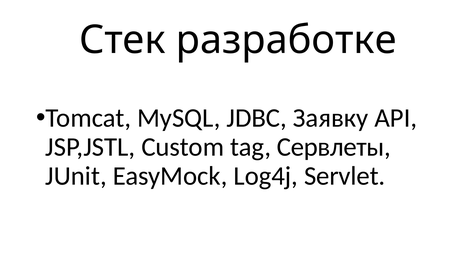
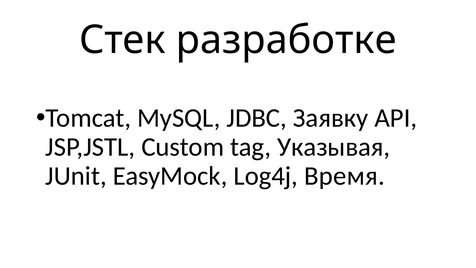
Сервлеты: Сервлеты -> Указывая (334, 147)
Servlet: Servlet -> Время (345, 176)
